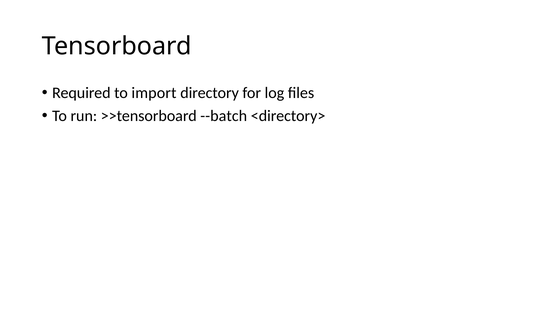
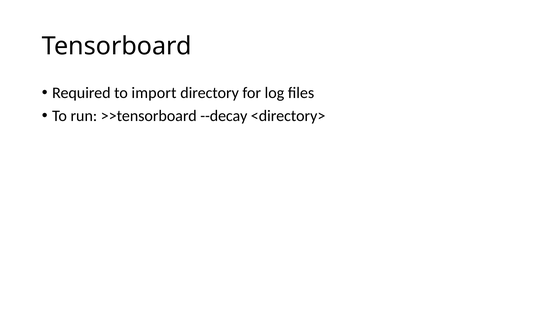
--batch: --batch -> --decay (224, 116)
